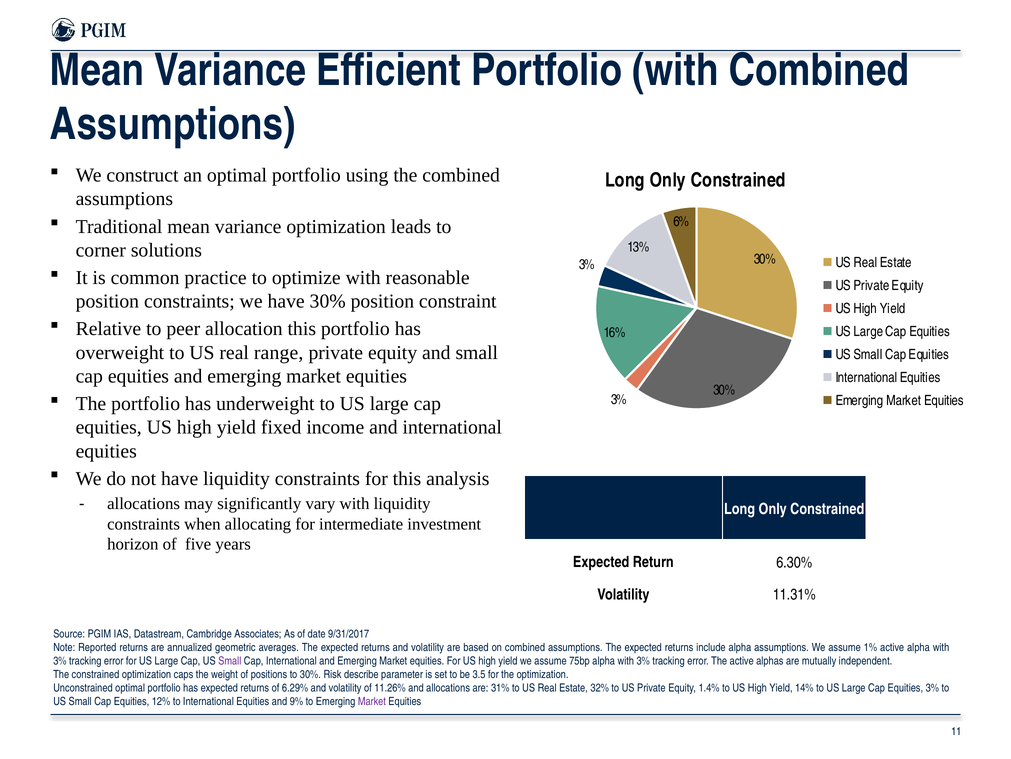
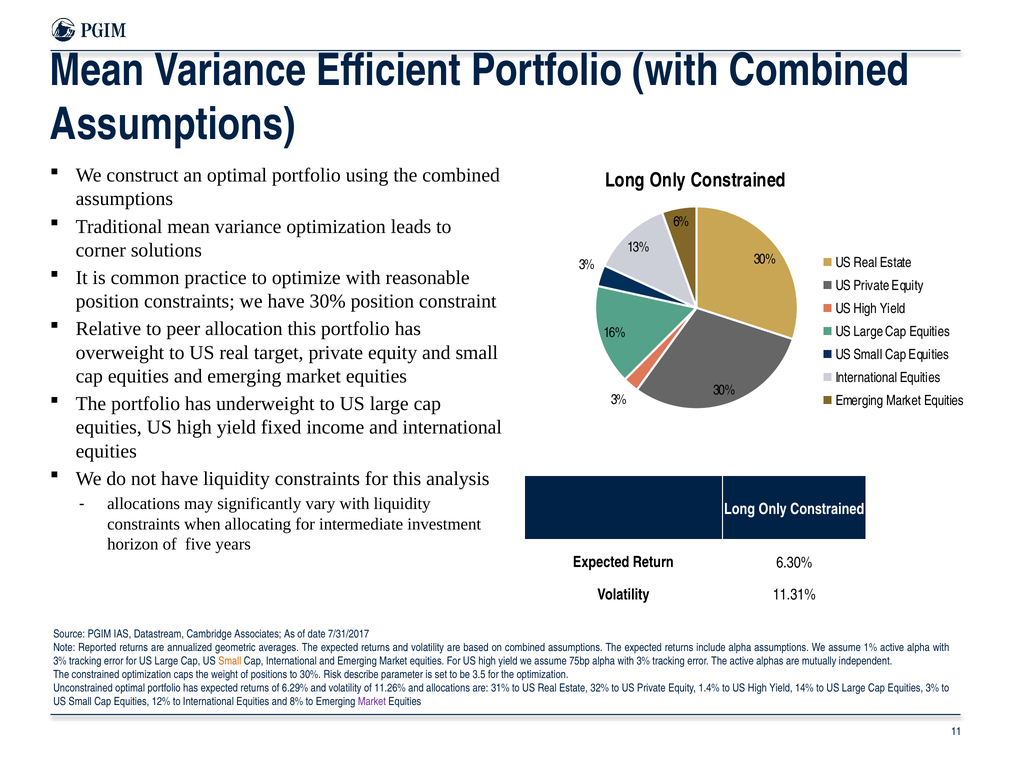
range: range -> target (279, 352)
9/31/2017: 9/31/2017 -> 7/31/2017 (349, 633)
Small colour: purple -> orange (230, 660)
9%: 9% -> 8% (296, 701)
